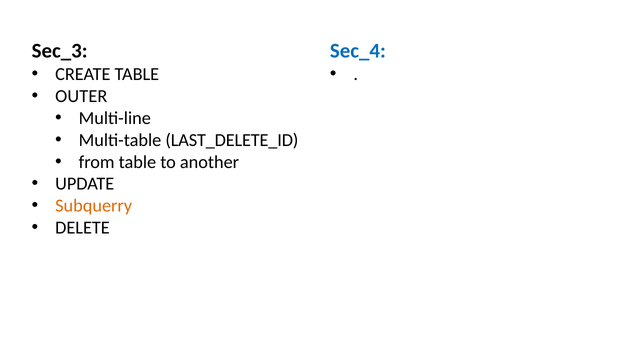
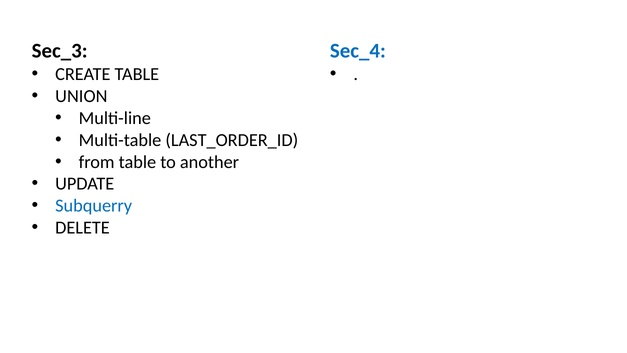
OUTER: OUTER -> UNION (81, 96)
LAST_DELETE_ID: LAST_DELETE_ID -> LAST_ORDER_ID (232, 140)
Subquerry colour: orange -> blue (94, 206)
